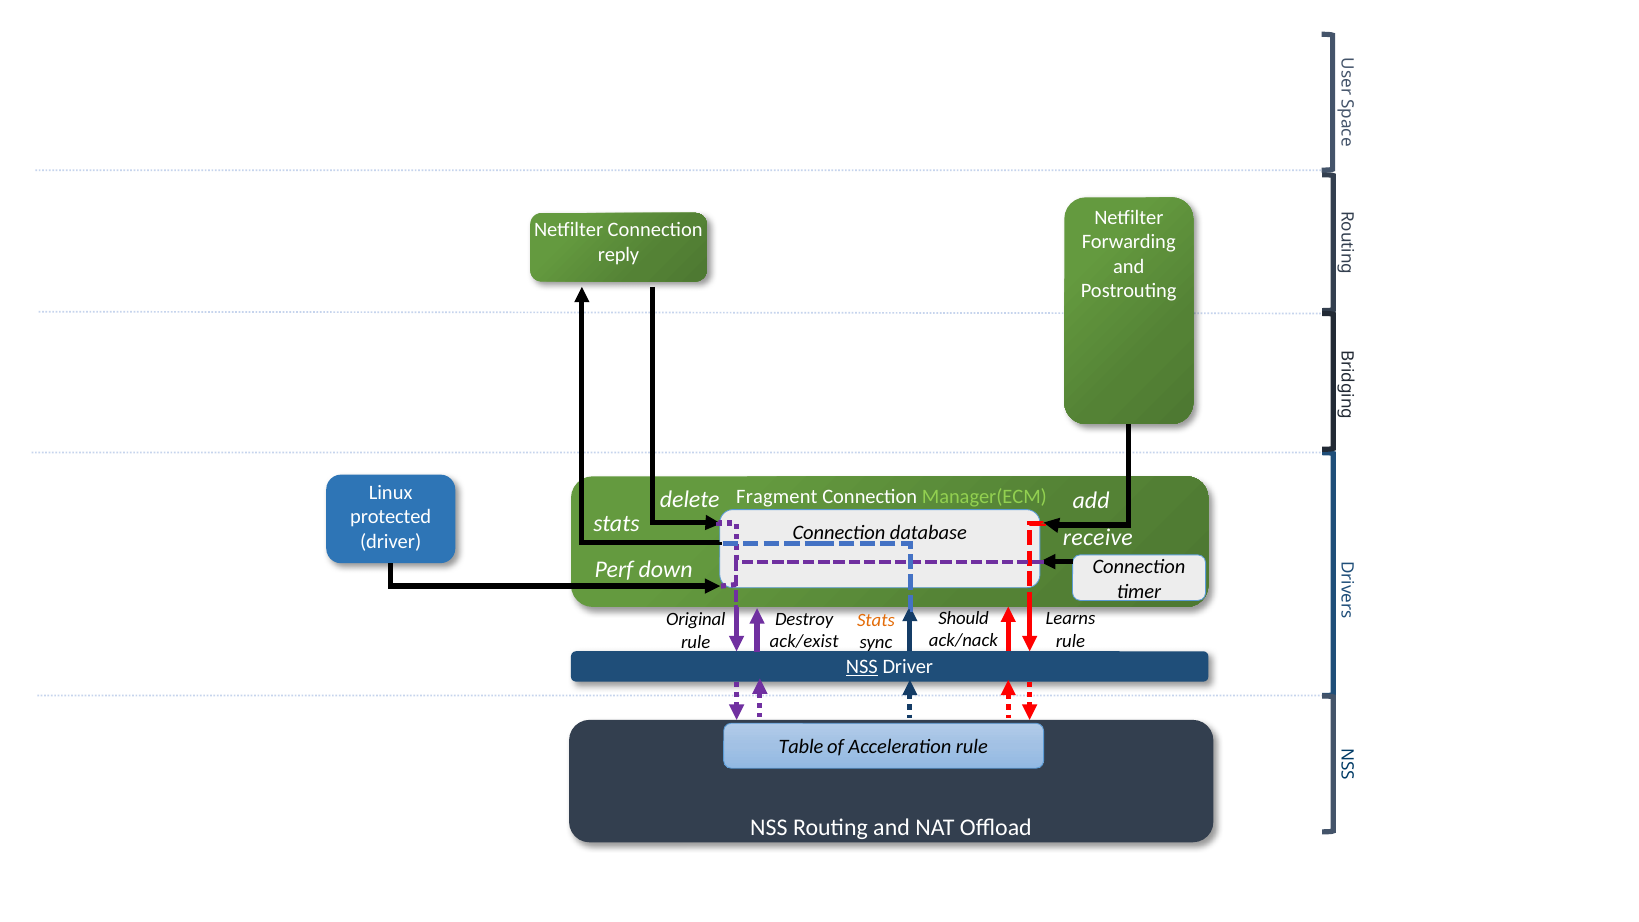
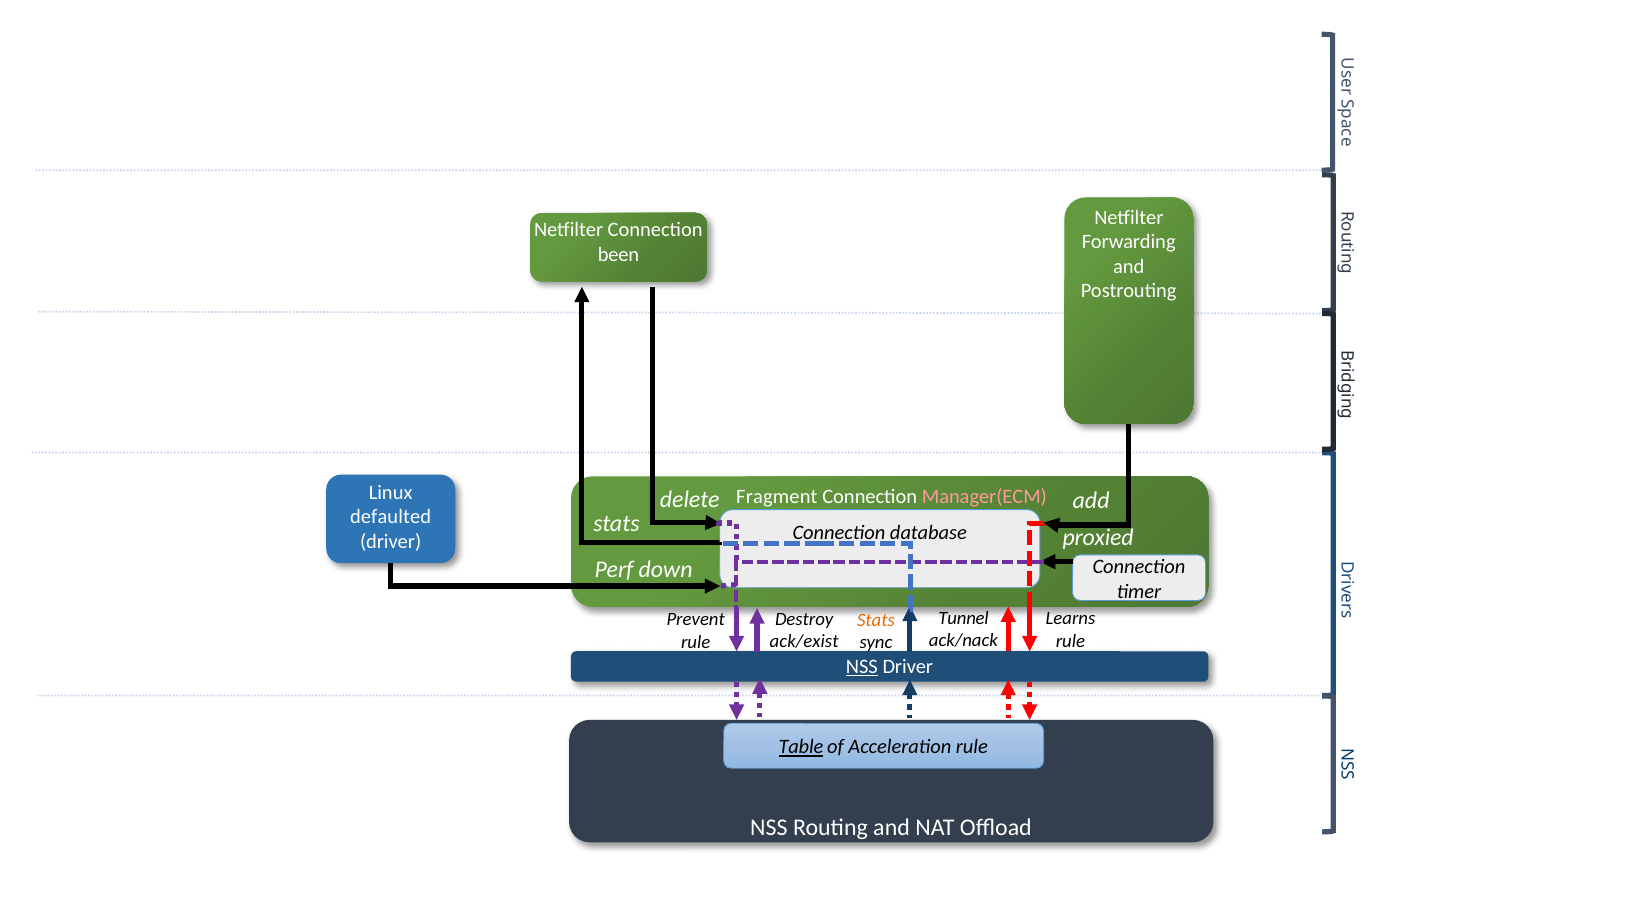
reply: reply -> been (619, 255)
Manager(ECM colour: light green -> pink (984, 496)
protected: protected -> defaulted (391, 517)
receive: receive -> proxied (1098, 538)
Should: Should -> Tunnel (964, 618)
Original: Original -> Prevent (696, 619)
Table underline: none -> present (801, 747)
